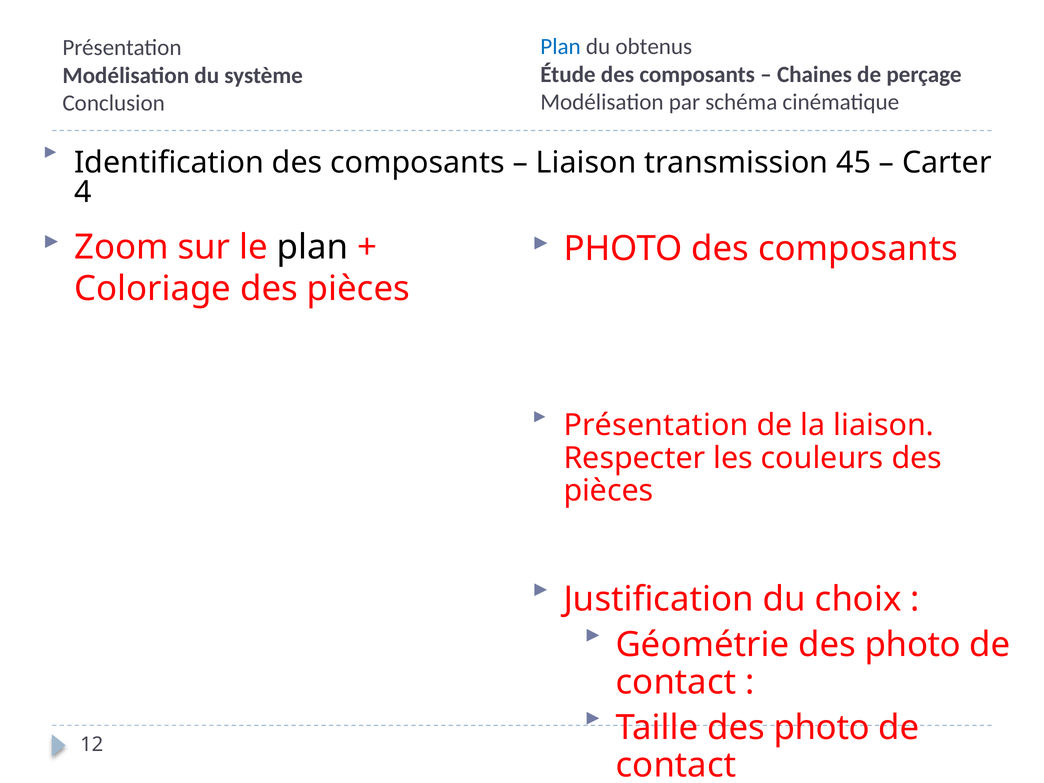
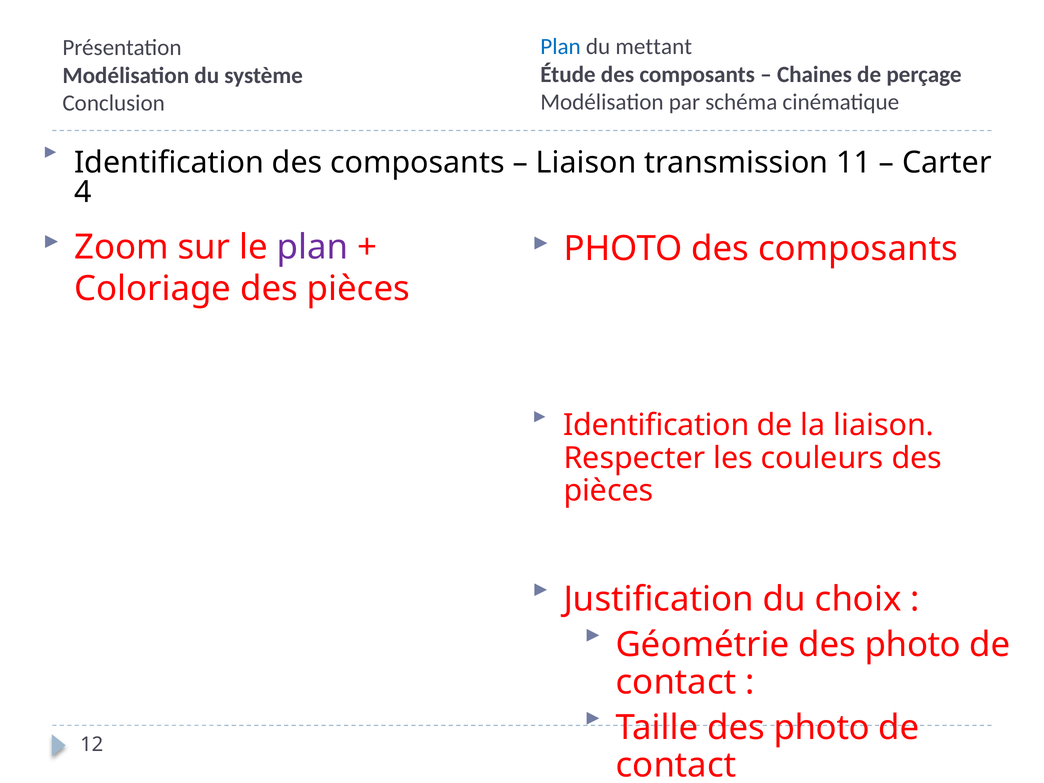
obtenus: obtenus -> mettant (654, 47)
45: 45 -> 11 (854, 163)
plan colour: black -> purple (313, 247)
Présentation: Présentation -> Identification (656, 425)
